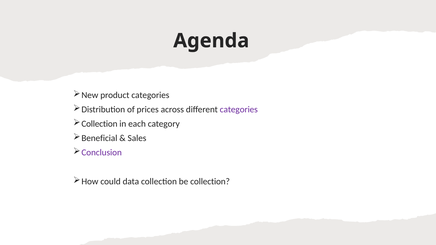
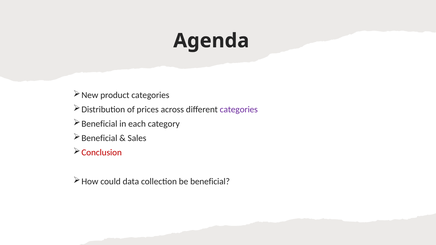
Collection: Collection -> Beneficial (99, 124)
Conclusion colour: purple -> red (102, 153)
be collection: collection -> beneficial (210, 182)
